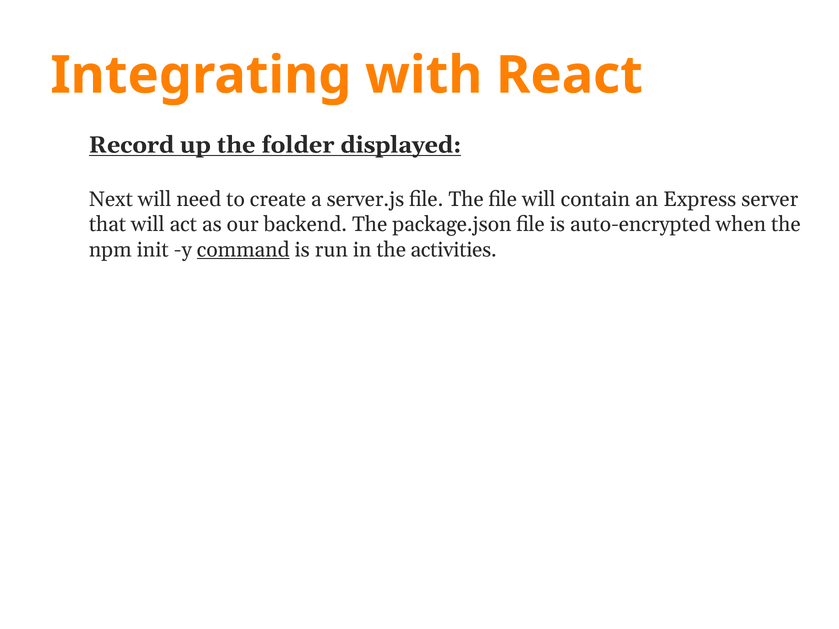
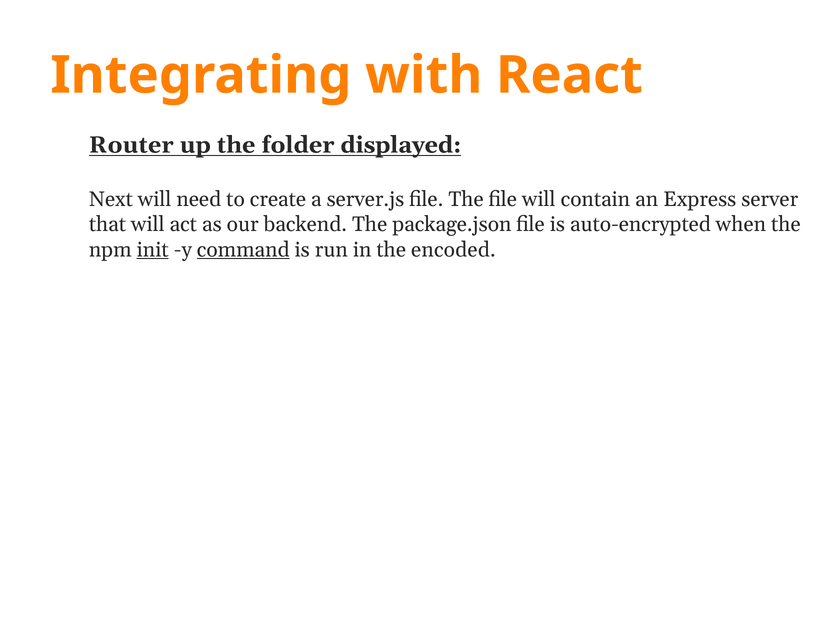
Record: Record -> Router (131, 145)
init underline: none -> present (153, 250)
activities: activities -> encoded (453, 250)
